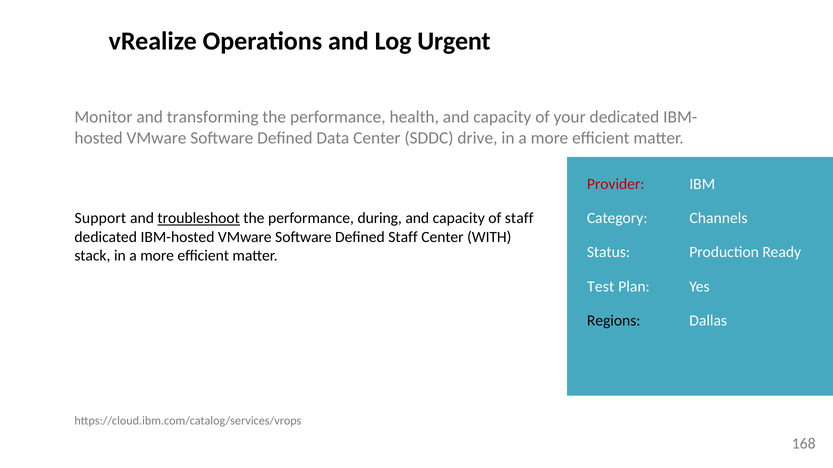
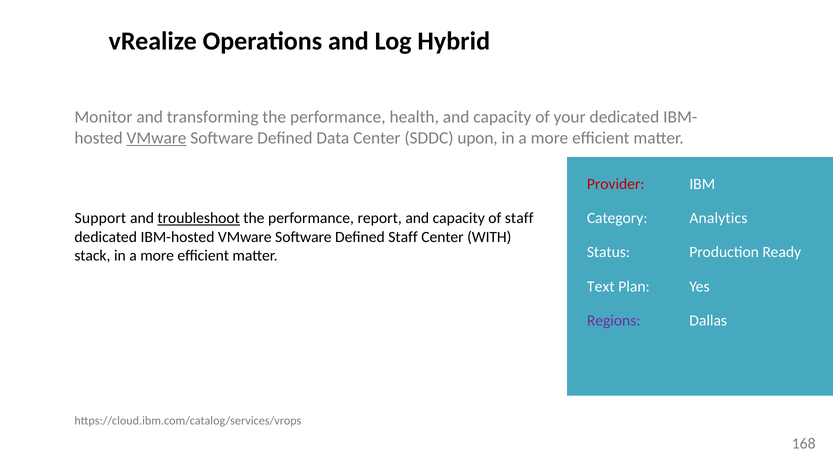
Urgent: Urgent -> Hybrid (454, 41)
VMware underline: none -> present (157, 138)
drive: drive -> upon (478, 138)
during: during -> report (380, 218)
Channels: Channels -> Analytics (718, 218)
Test: Test -> Text (601, 287)
Regions colour: black -> purple (614, 321)
